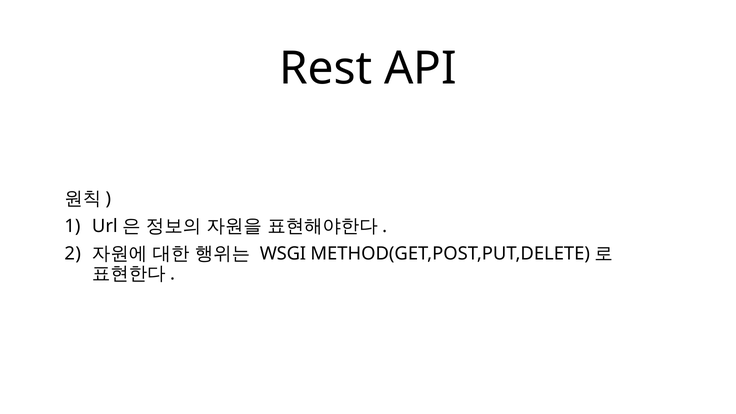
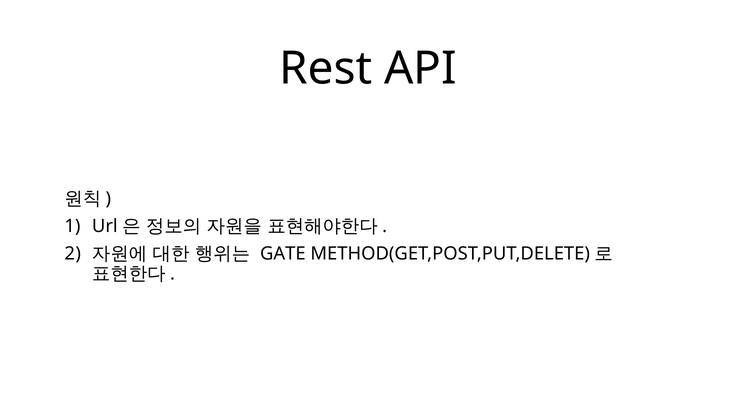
WSGI: WSGI -> GATE (283, 254)
